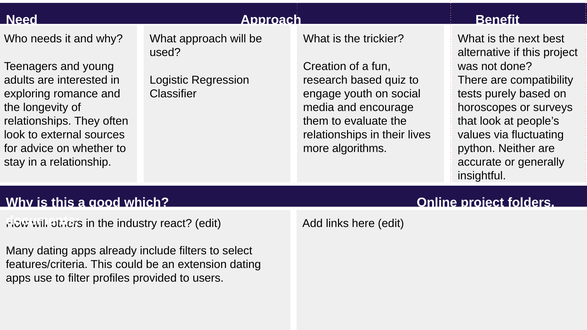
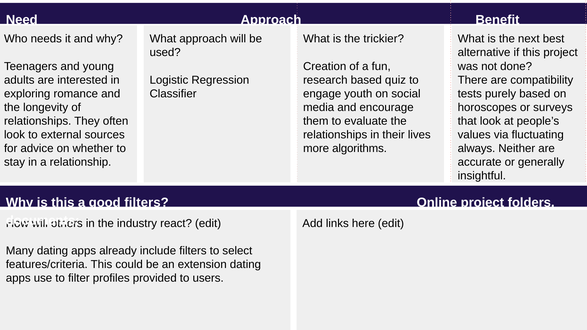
python: python -> always (476, 149)
good which: which -> filters (147, 203)
